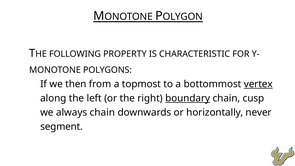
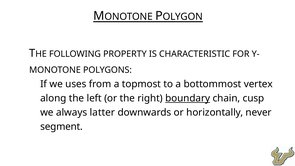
then: then -> uses (76, 84)
vertex underline: present -> none (258, 84)
always chain: chain -> latter (102, 112)
